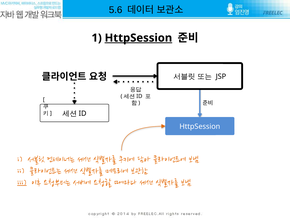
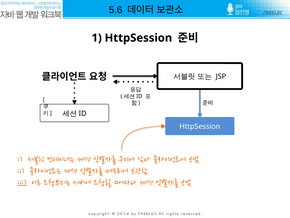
HttpSession underline: present -> none (138, 38)
